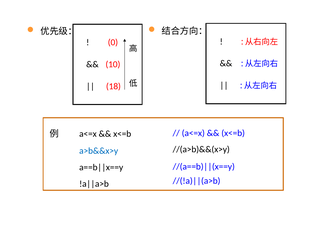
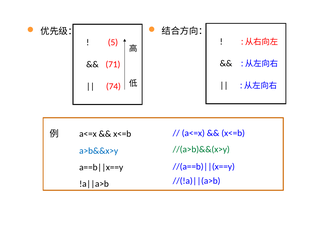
0: 0 -> 5 (113, 42)
10: 10 -> 71 (113, 64)
18: 18 -> 74 (113, 86)
//(a>b)&&(x>y colour: black -> green (201, 149)
